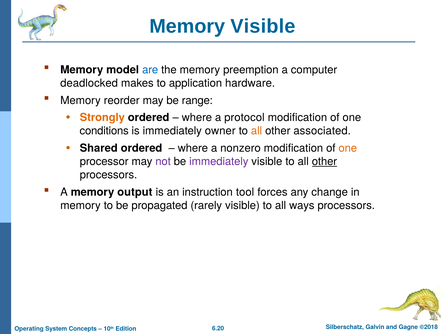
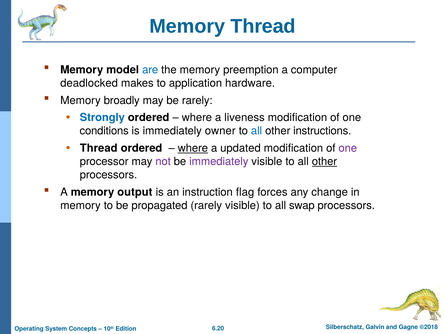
Memory Visible: Visible -> Thread (263, 26)
reorder: reorder -> broadly (122, 100)
be range: range -> rarely (197, 100)
Strongly colour: orange -> blue (102, 118)
protocol: protocol -> liveness (244, 118)
all colour: orange -> blue (257, 131)
associated: associated -> instructions (322, 131)
Shared: Shared -> Thread (99, 148)
where underline: none -> present (193, 148)
nonzero: nonzero -> updated (240, 148)
one colour: orange -> purple (348, 148)
tool: tool -> flag (245, 192)
ways: ways -> swap (302, 205)
